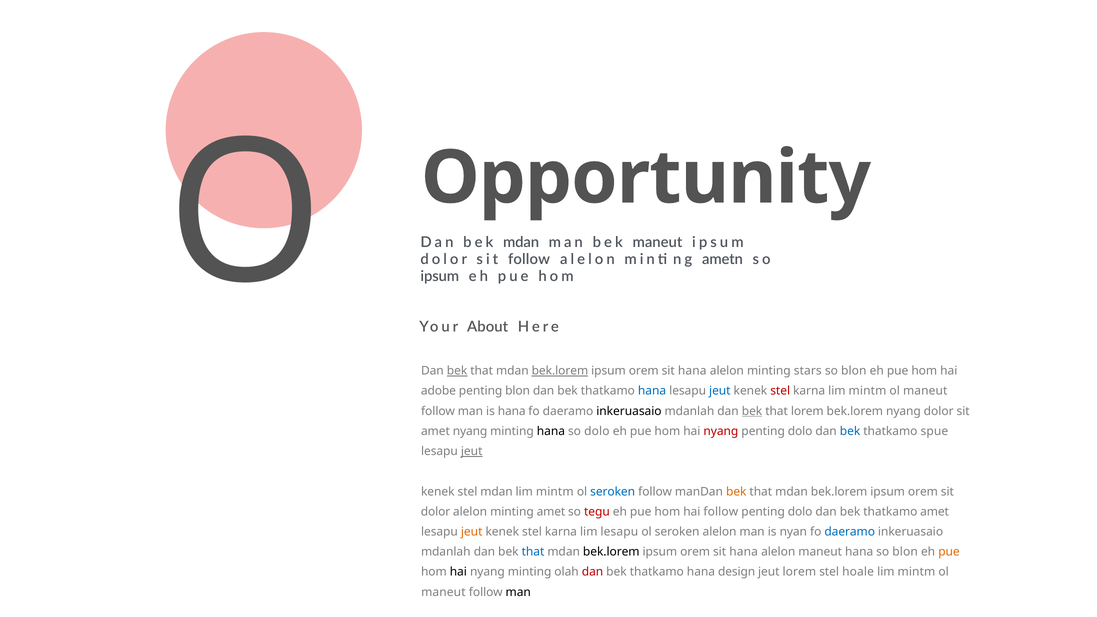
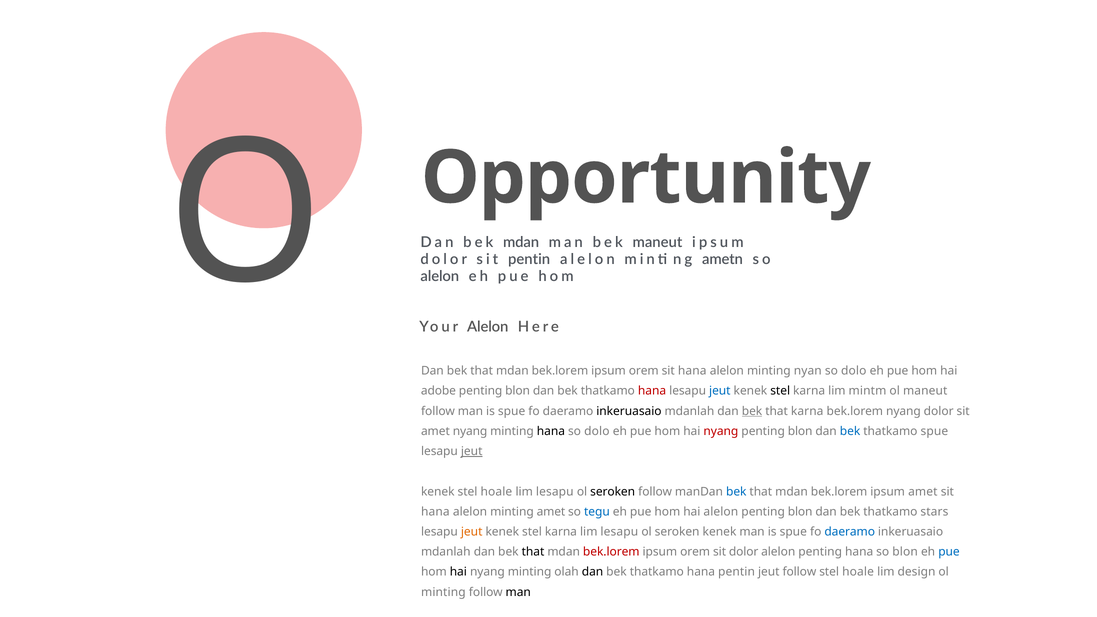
sit follow: follow -> pentin (529, 259)
ipsum: ipsum -> alelon (440, 276)
Your About: About -> Alelon (488, 327)
bek underline: present -> none (457, 371)
bek.lorem underline: present -> none (560, 371)
stars: stars -> nyan (808, 371)
blon: blon -> dolo (854, 371)
hana colour: blue -> red (652, 391)
stel colour: red -> black (780, 391)
follow man is hana: hana -> spue (512, 411)
that lorem: lorem -> karna (807, 411)
dolo: dolo -> blon (800, 431)
kenek stel mdan: mdan -> hoale (496, 492)
mintm: mintm -> lesapu (555, 492)
seroken colour: blue -> black (613, 492)
bek colour: orange -> blue (736, 492)
orem: orem -> amet (923, 492)
dolor: dolor -> hana (435, 512)
tegu colour: red -> blue (597, 512)
hai follow: follow -> alelon (721, 512)
dolo: dolo -> blon (800, 512)
thatkamo amet: amet -> stars (934, 512)
seroken alelon: alelon -> kenek (720, 532)
nyan: nyan -> spue (793, 532)
that colour: blue -> black (533, 552)
bek.lorem colour: black -> red (611, 552)
hana: hana -> dolor (744, 552)
maneut: maneut -> penting (820, 552)
pue colour: orange -> blue (949, 552)
dan colour: red -> black (593, 572)
hana design: design -> pentin (737, 572)
jeut lorem: lorem -> follow (799, 572)
mintm: mintm -> design (916, 572)
maneut: maneut -> minting (443, 592)
